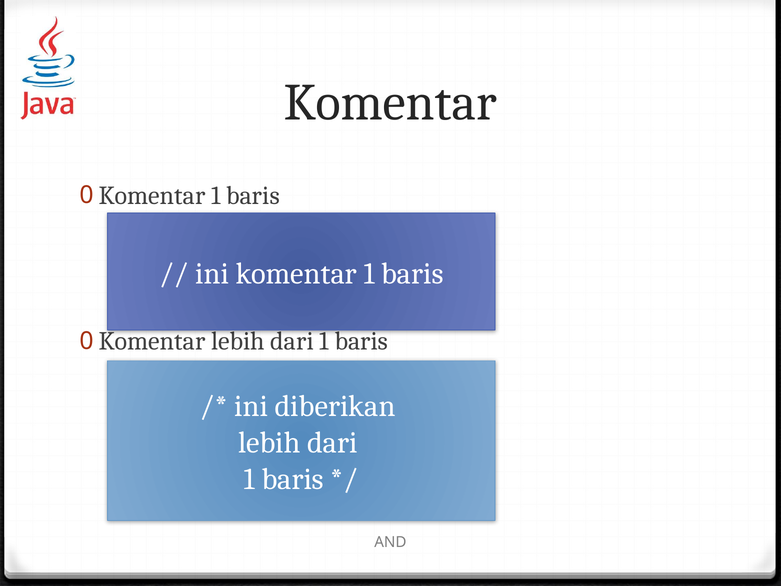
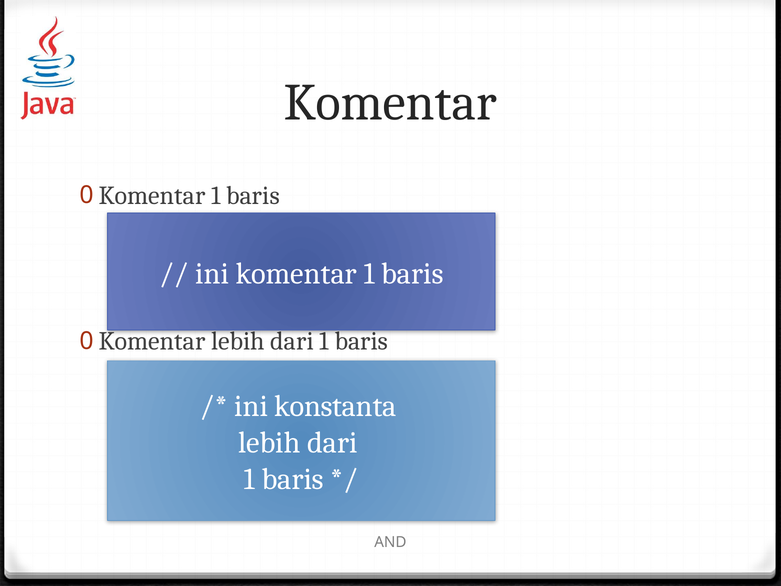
diberikan: diberikan -> konstanta (335, 406)
